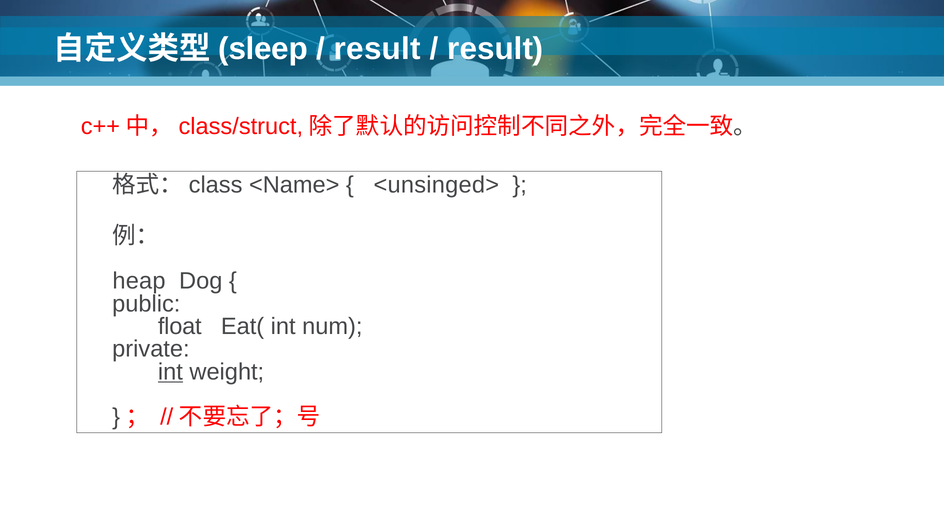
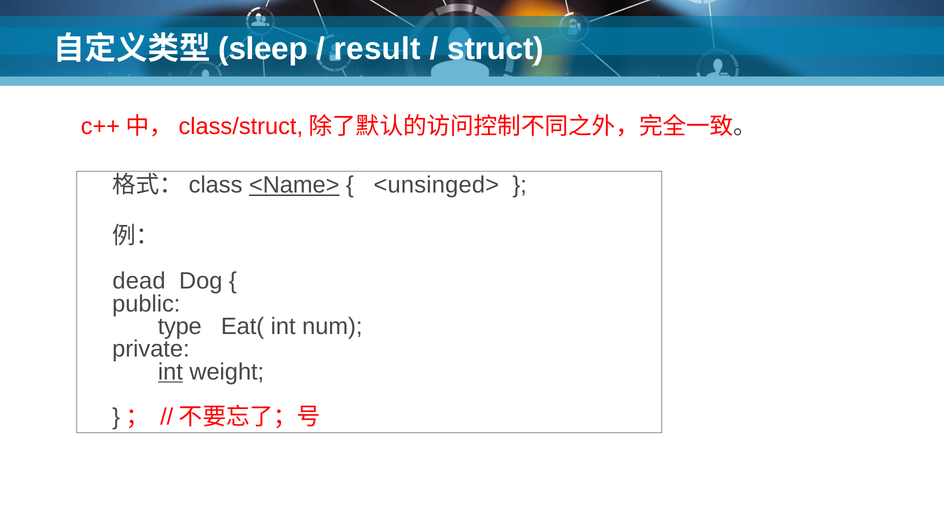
result: result -> struct (496, 49)
<Name> underline: none -> present (294, 185)
heap: heap -> dead (139, 281)
float: float -> type (180, 327)
